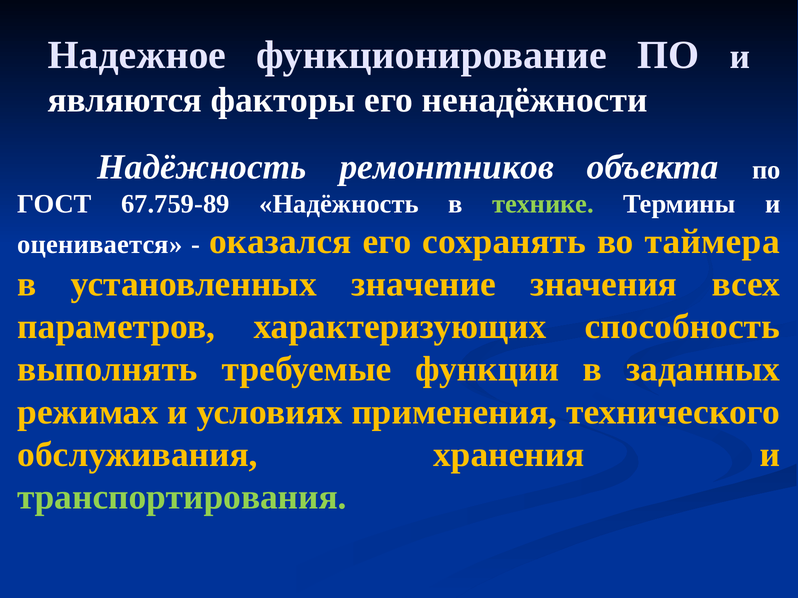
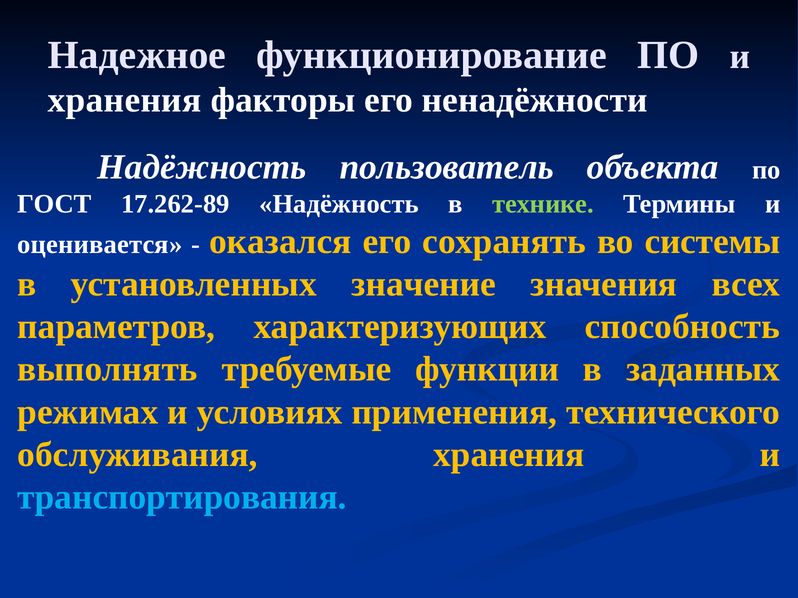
являются: являются -> хранения (125, 100)
ремонтников: ремонтников -> пользователь (447, 167)
67.759-89: 67.759-89 -> 17.262-89 (175, 204)
таймера: таймера -> системы (713, 242)
транспортирования colour: light green -> light blue (182, 497)
